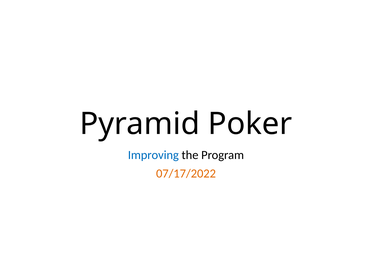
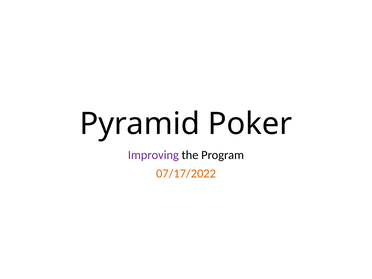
Improving colour: blue -> purple (153, 155)
